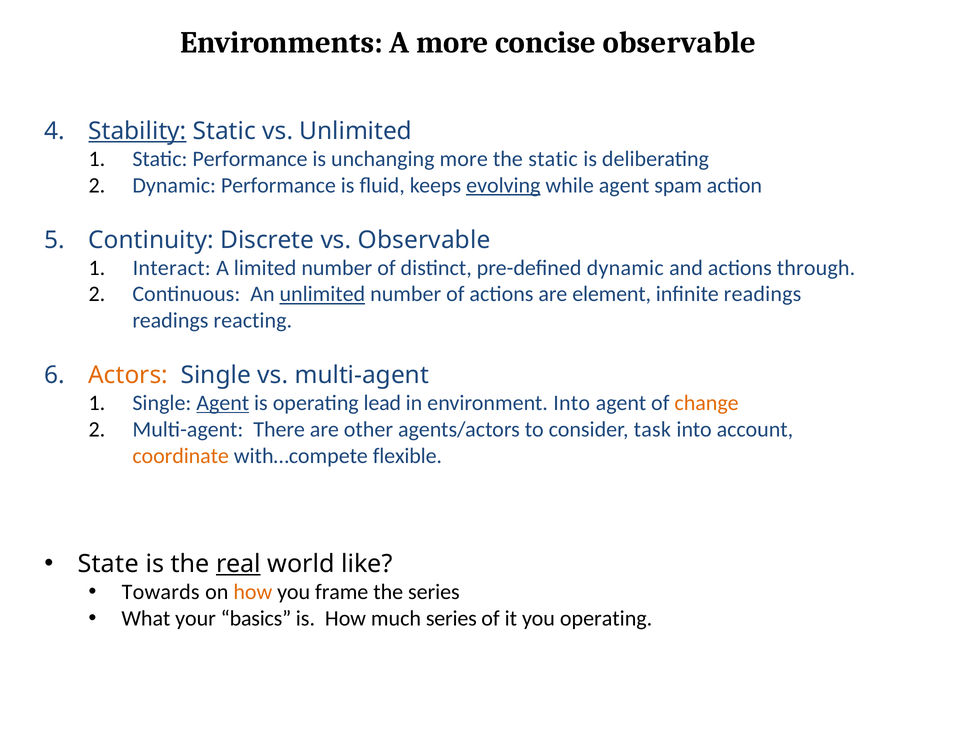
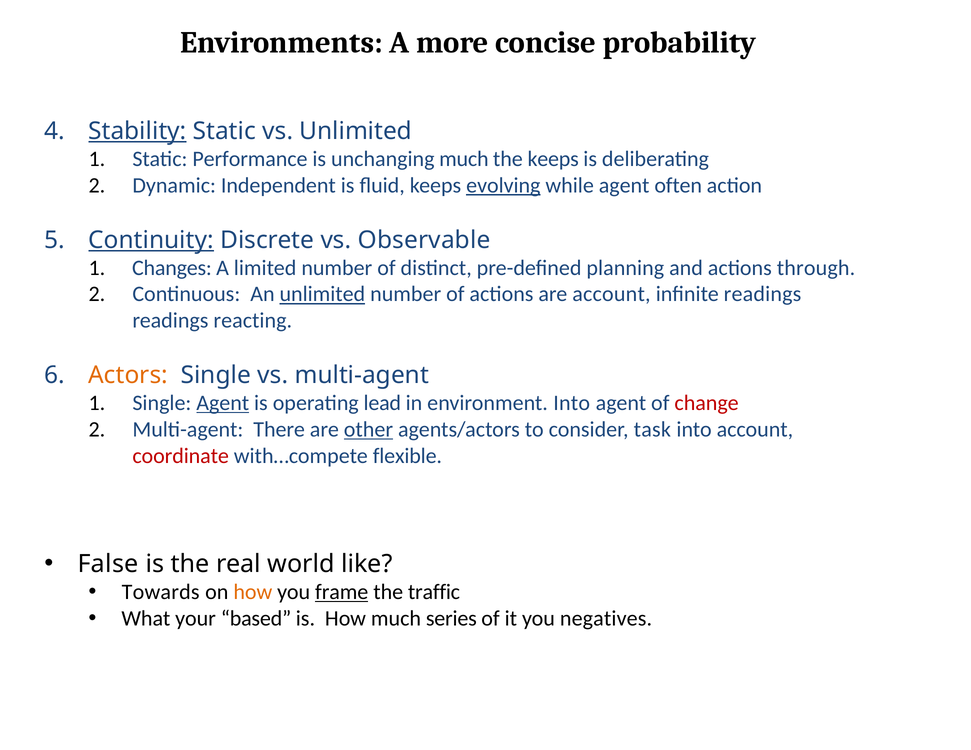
concise observable: observable -> probability (680, 43)
unchanging more: more -> much (464, 159)
the static: static -> keeps (553, 159)
Dynamic Performance: Performance -> Independent (278, 185)
spam: spam -> often (678, 185)
Continuity underline: none -> present (151, 240)
Interact: Interact -> Changes (172, 268)
pre-defined dynamic: dynamic -> planning (625, 268)
are element: element -> account (611, 294)
change colour: orange -> red (707, 403)
other underline: none -> present (368, 430)
coordinate colour: orange -> red (181, 456)
State: State -> False (108, 564)
real underline: present -> none (238, 564)
frame underline: none -> present (342, 592)
the series: series -> traffic (434, 592)
basics: basics -> based (256, 619)
you operating: operating -> negatives (606, 619)
